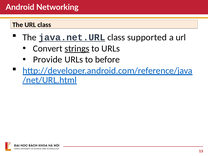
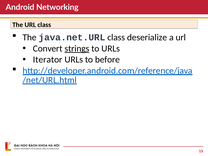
java.net.URL underline: present -> none (72, 37)
supported: supported -> deserialize (147, 37)
Provide: Provide -> Iterator (48, 60)
